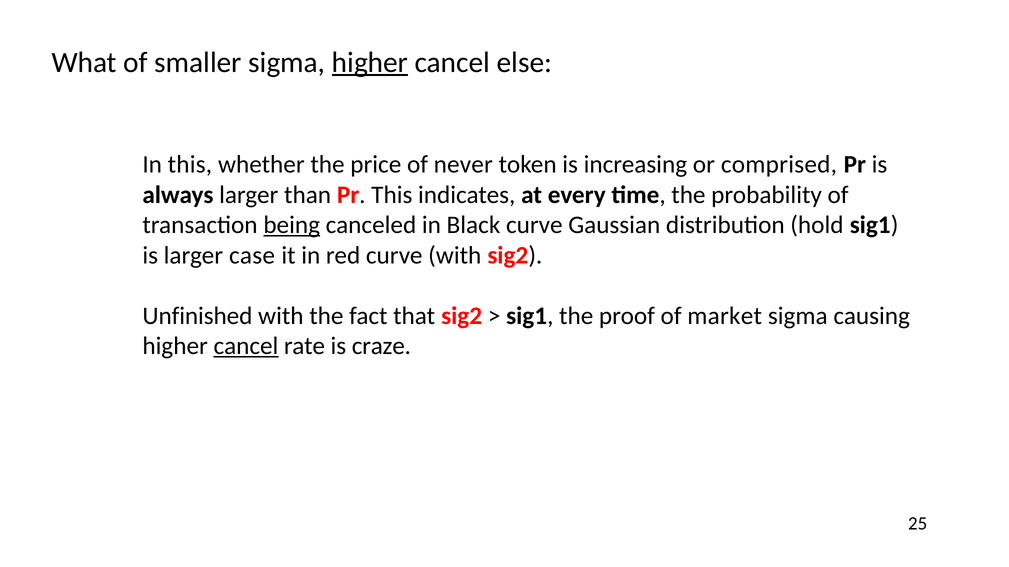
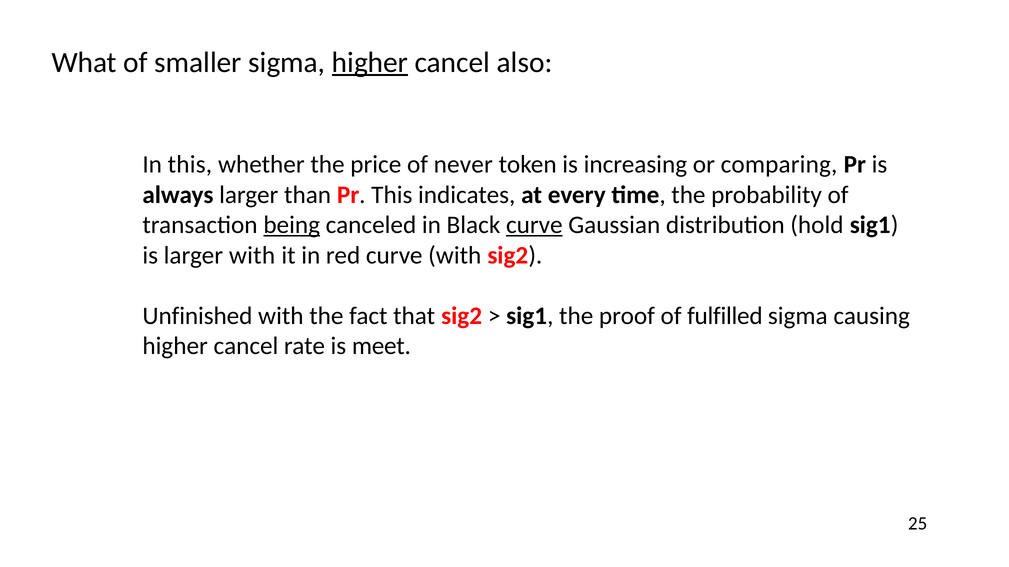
else: else -> also (525, 62)
comprised: comprised -> comparing (779, 165)
curve underline: none -> present (534, 225)
larger case: case -> with (252, 255)
market: market -> fulfilled (725, 316)
cancel underline: present -> none (246, 346)
craze: craze -> meet (381, 346)
